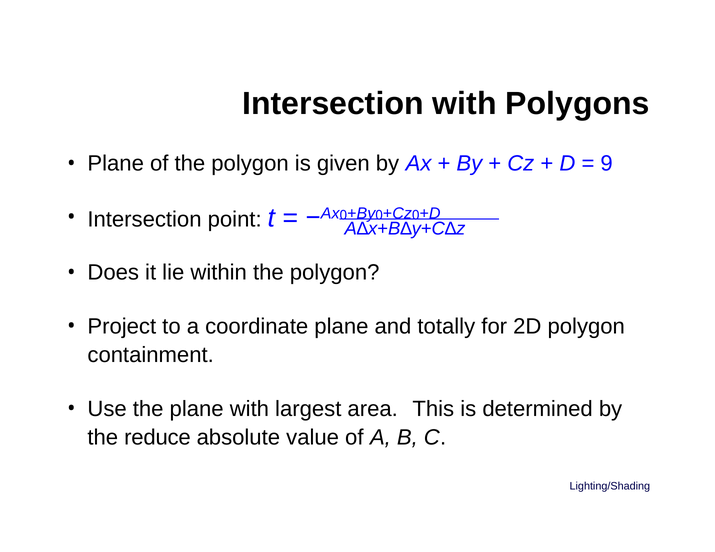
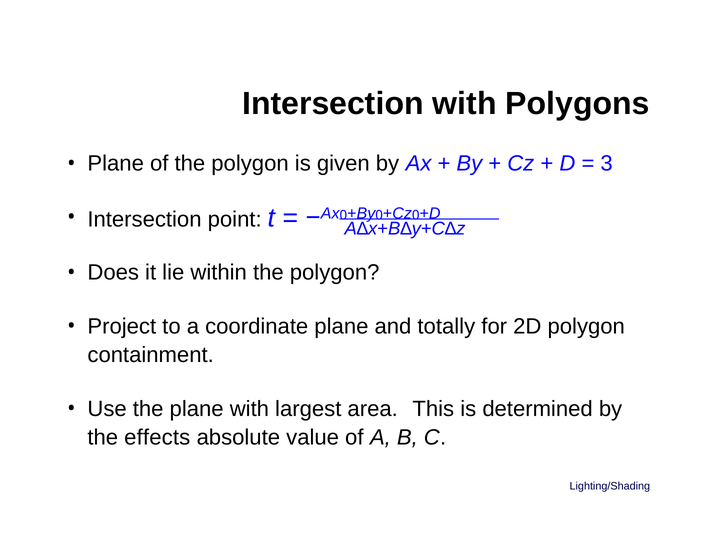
9: 9 -> 3 (607, 164)
reduce: reduce -> effects (157, 438)
